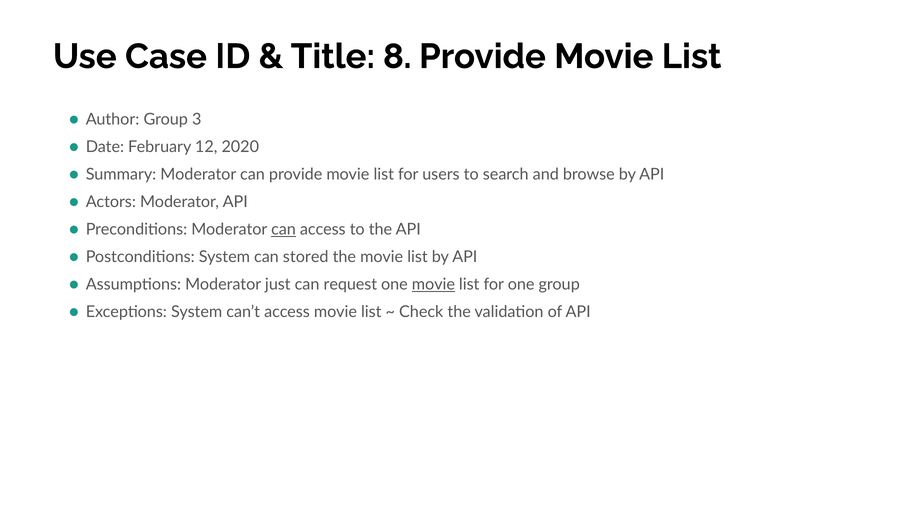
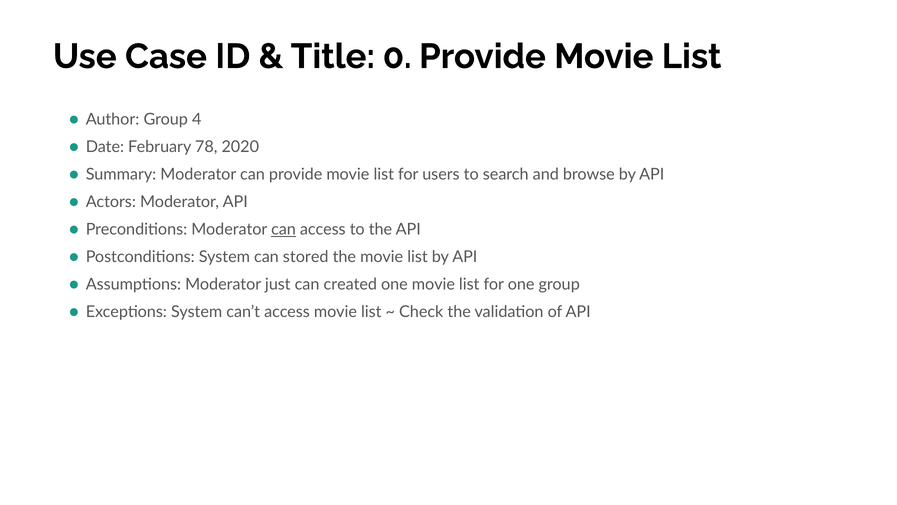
8: 8 -> 0 (397, 56)
3: 3 -> 4 (197, 119)
12: 12 -> 78 (206, 147)
request: request -> created (350, 284)
movie underline: present -> none (433, 284)
